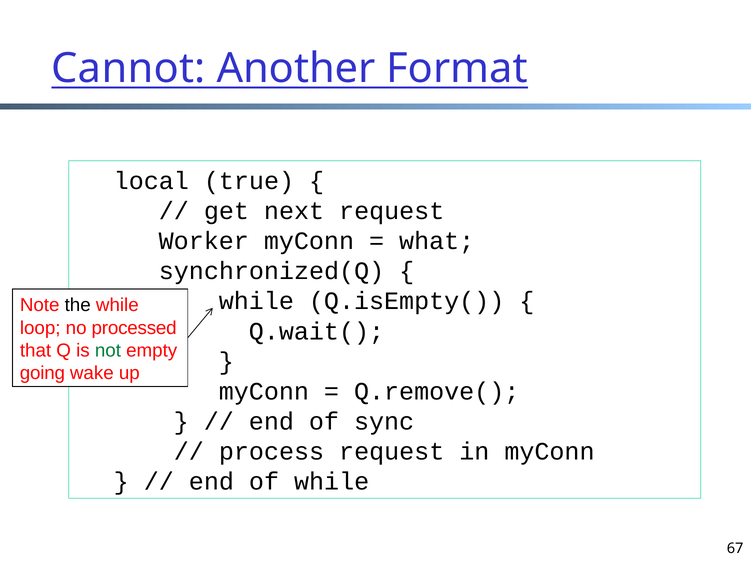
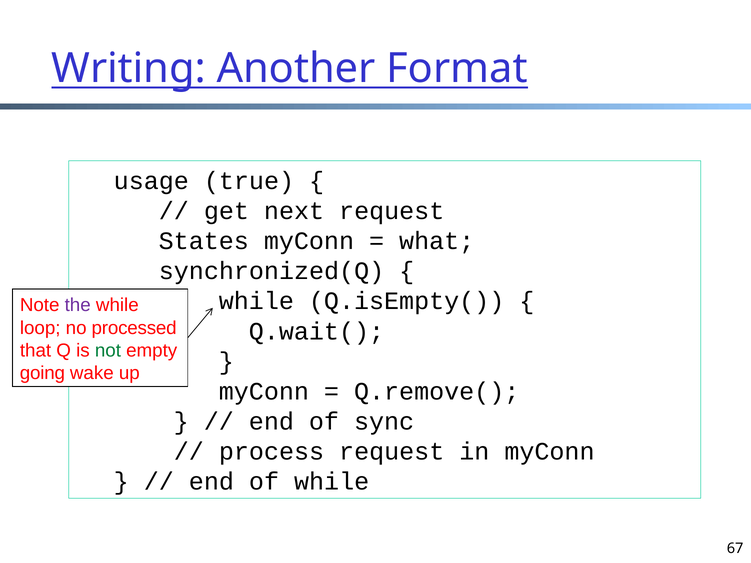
Cannot: Cannot -> Writing (129, 69)
local: local -> usage (151, 181)
Worker: Worker -> States (204, 241)
the colour: black -> purple (78, 305)
